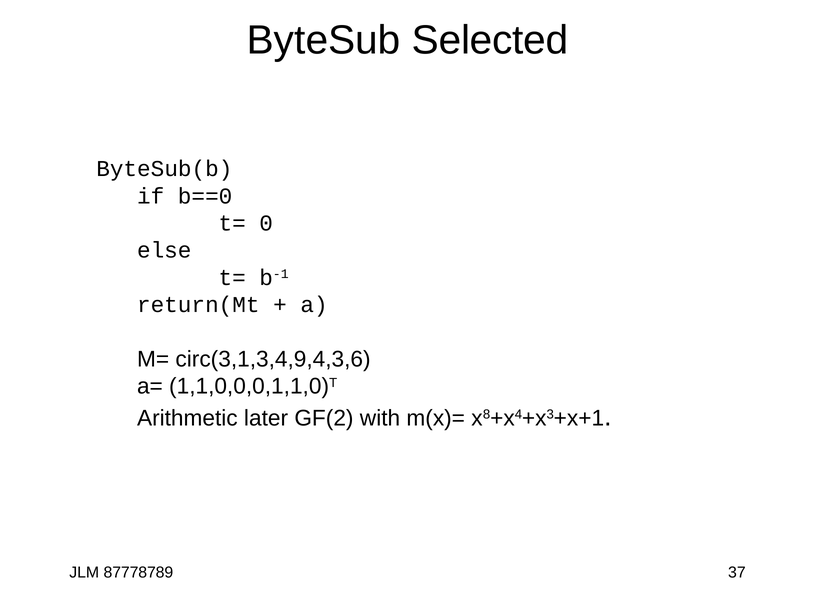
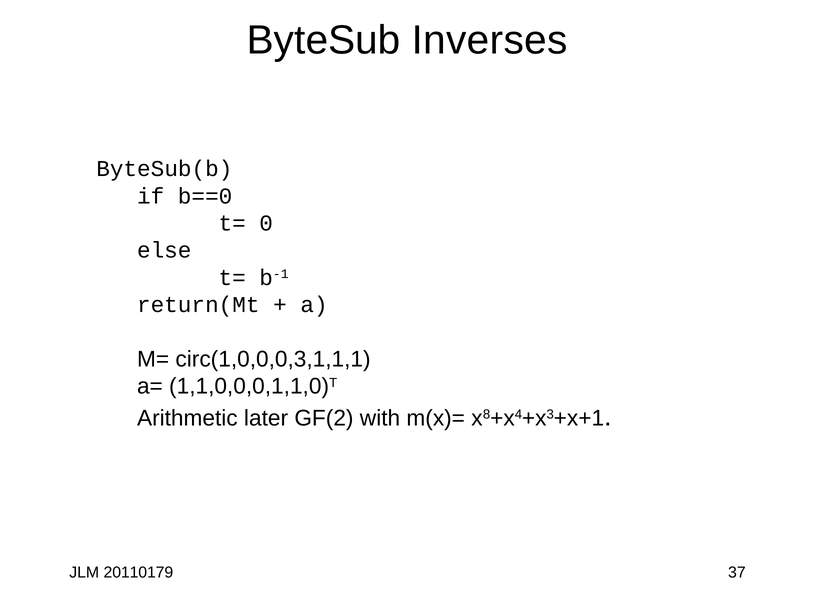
Selected: Selected -> Inverses (490, 40)
circ(3,1,3,4,9,4,3,6: circ(3,1,3,4,9,4,3,6 -> circ(1,0,0,0,3,1,1,1 (273, 359)
87778789: 87778789 -> 20110179 (138, 572)
